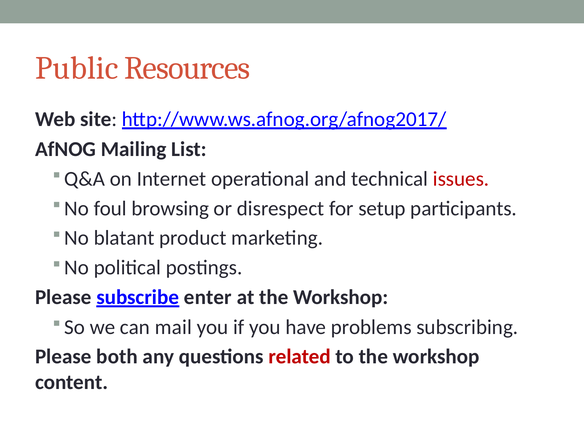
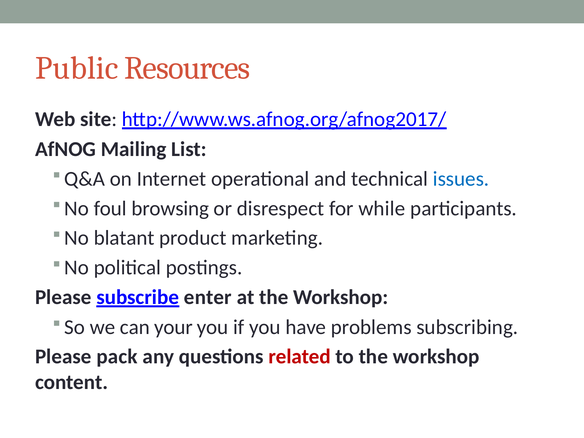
issues colour: red -> blue (461, 179)
setup: setup -> while (382, 208)
mail: mail -> your (173, 327)
both: both -> pack (117, 357)
